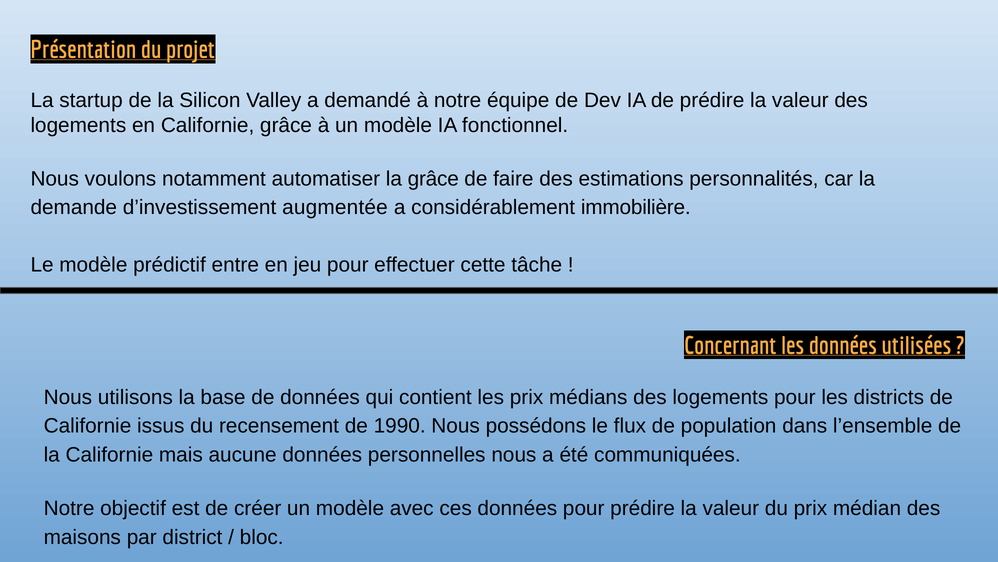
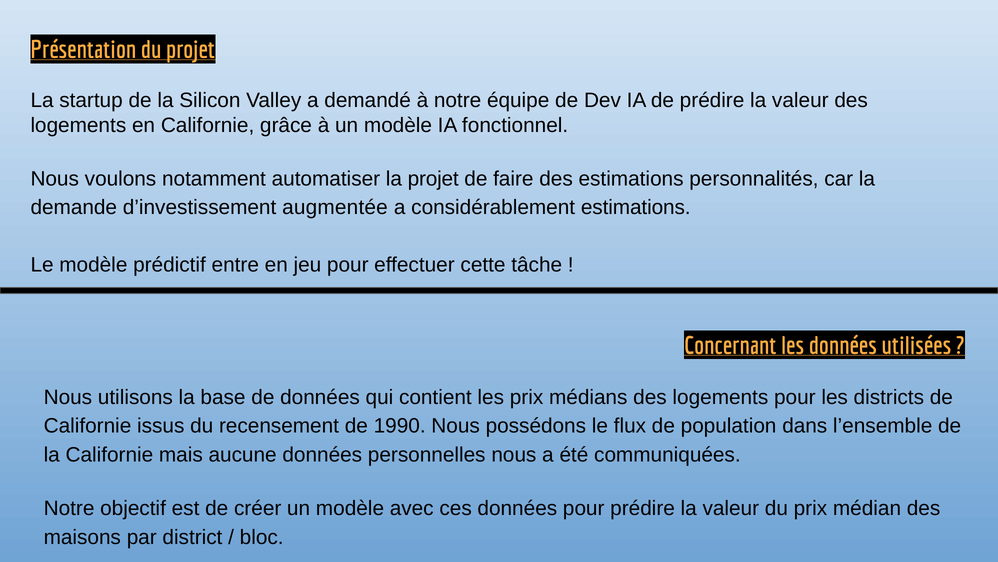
la grâce: grâce -> projet (433, 179)
considérablement immobilière: immobilière -> estimations (636, 207)
